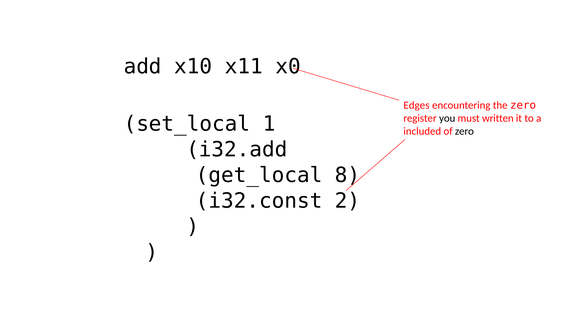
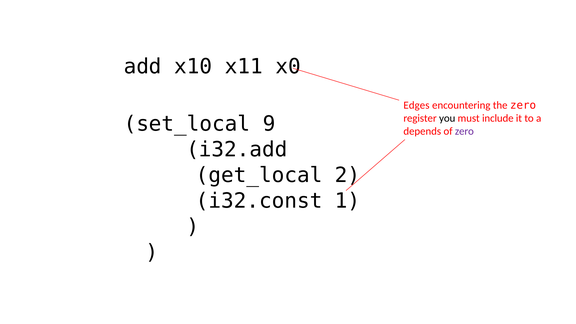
written: written -> include (498, 118)
1: 1 -> 9 (269, 124)
included: included -> depends (422, 131)
zero colour: black -> purple (464, 131)
8: 8 -> 2 (348, 175)
2: 2 -> 1 (348, 201)
